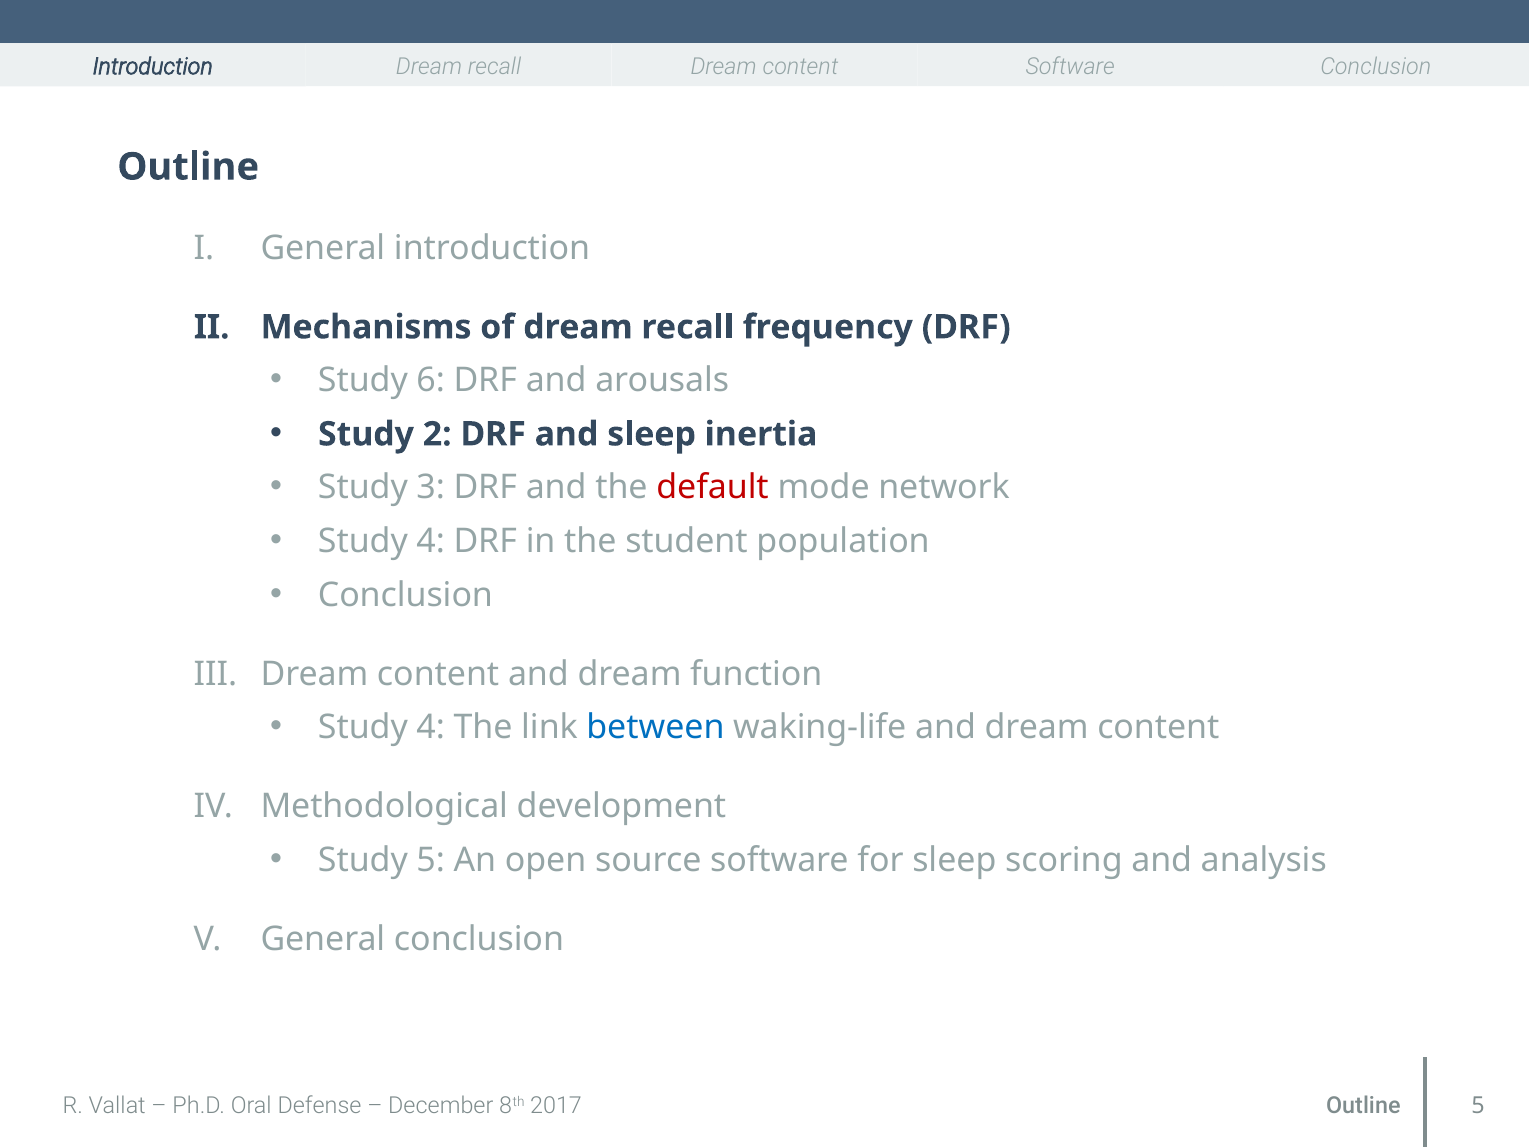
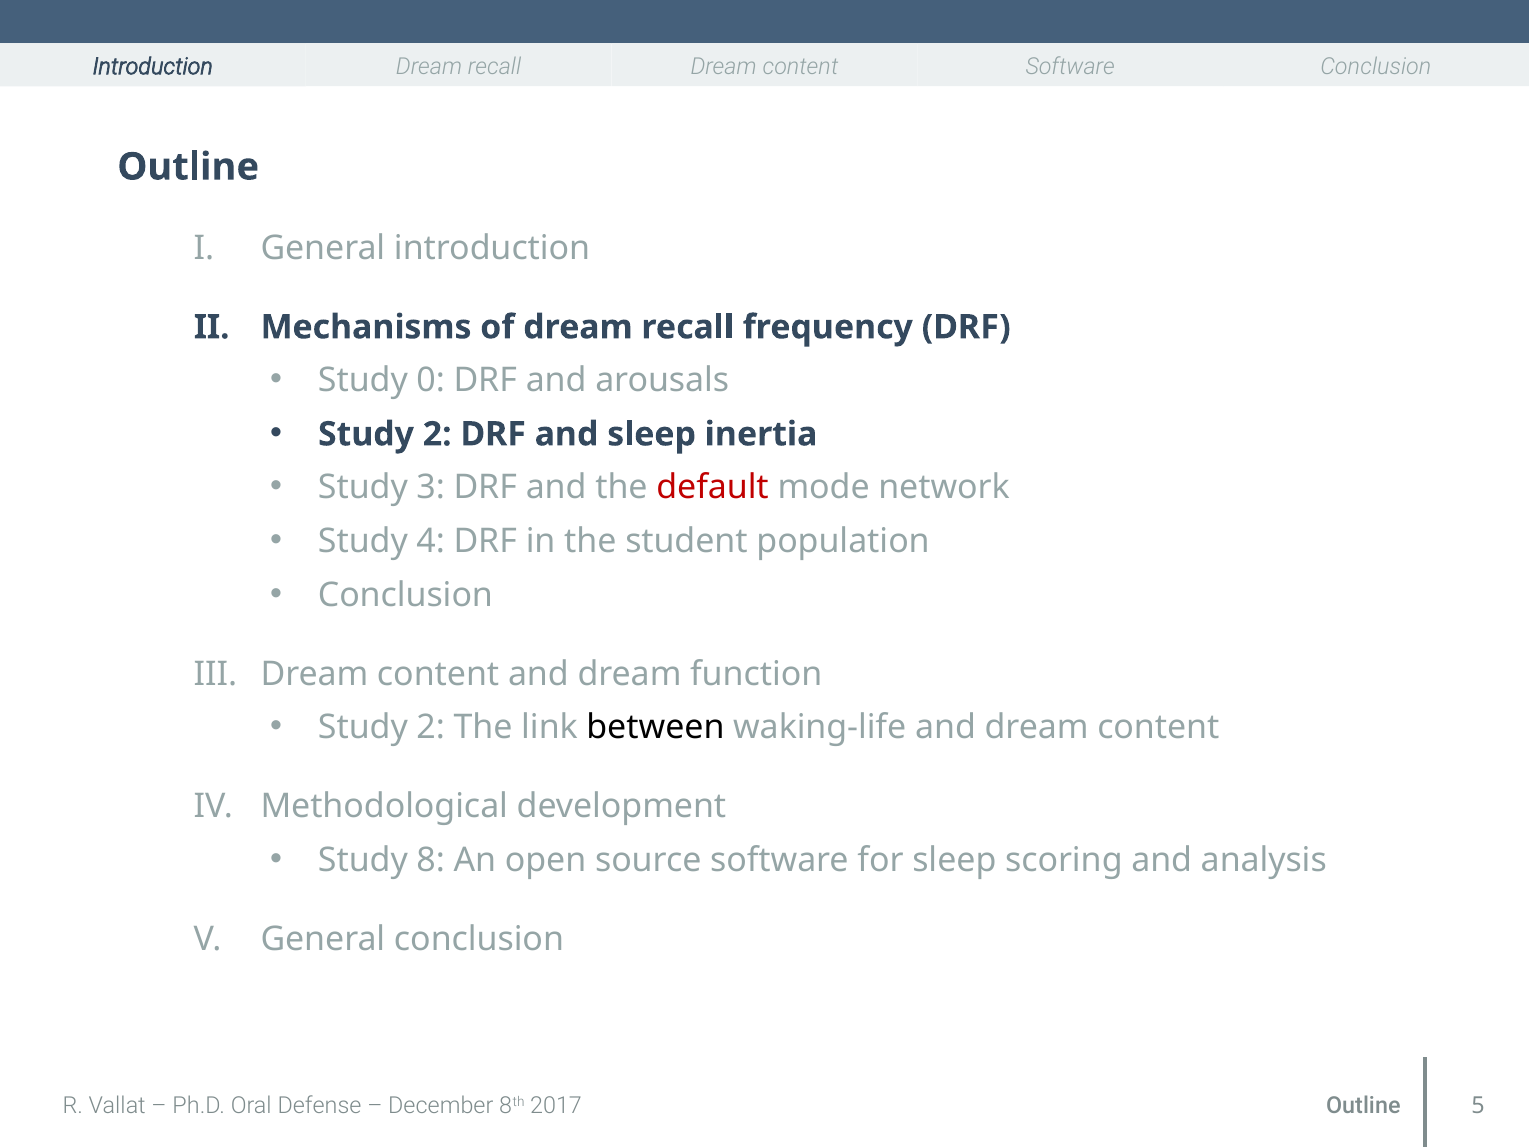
6: 6 -> 0 (431, 381)
4: 4 -> 2 (431, 727)
between colour: blue -> black (655, 727)
Study 5: 5 -> 8 (431, 860)
